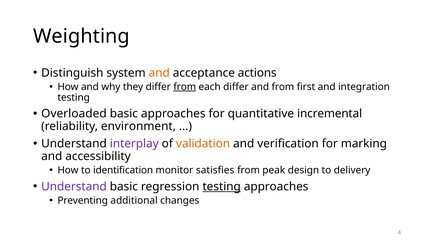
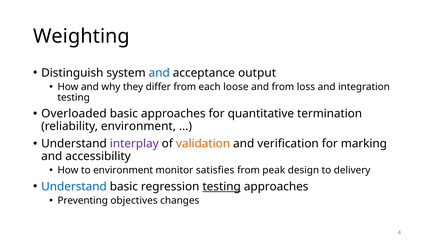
and colour: orange -> blue (159, 73)
actions: actions -> output (257, 73)
from underline: present -> none (185, 87)
each differ: differ -> loose (236, 87)
first: first -> loss (306, 87)
incremental: incremental -> termination (330, 114)
to identification: identification -> environment (123, 170)
Understand colour: purple -> blue (74, 187)
additional: additional -> objectives (134, 201)
